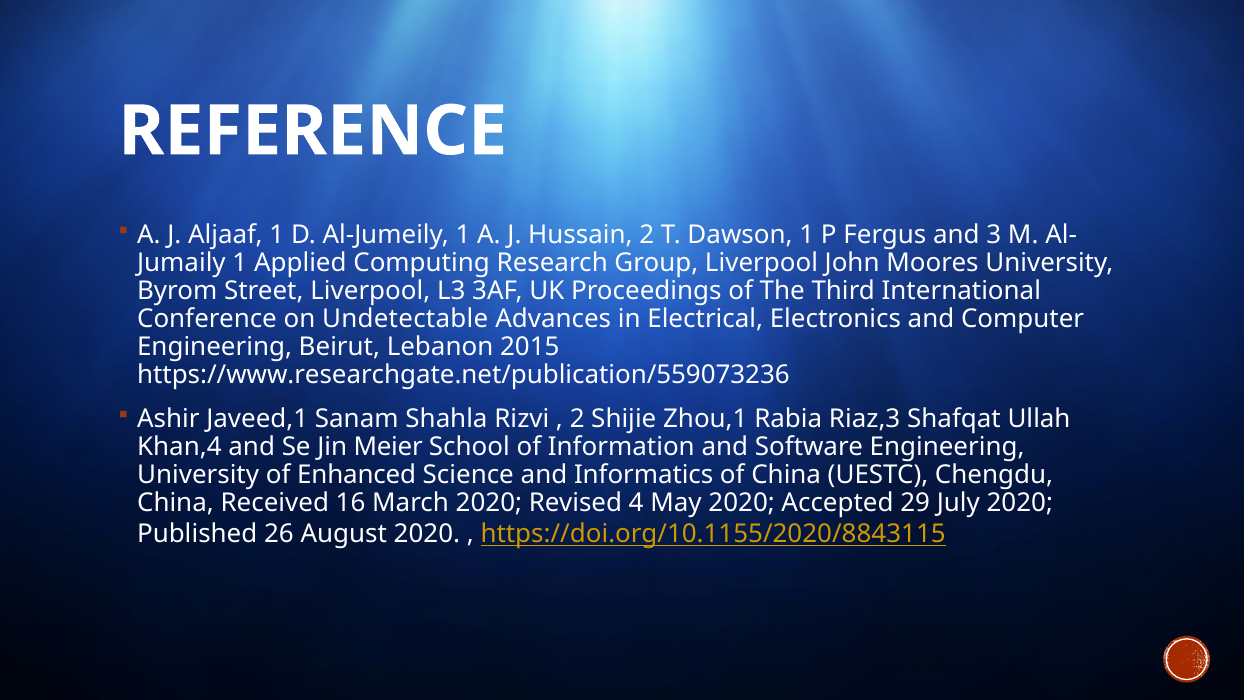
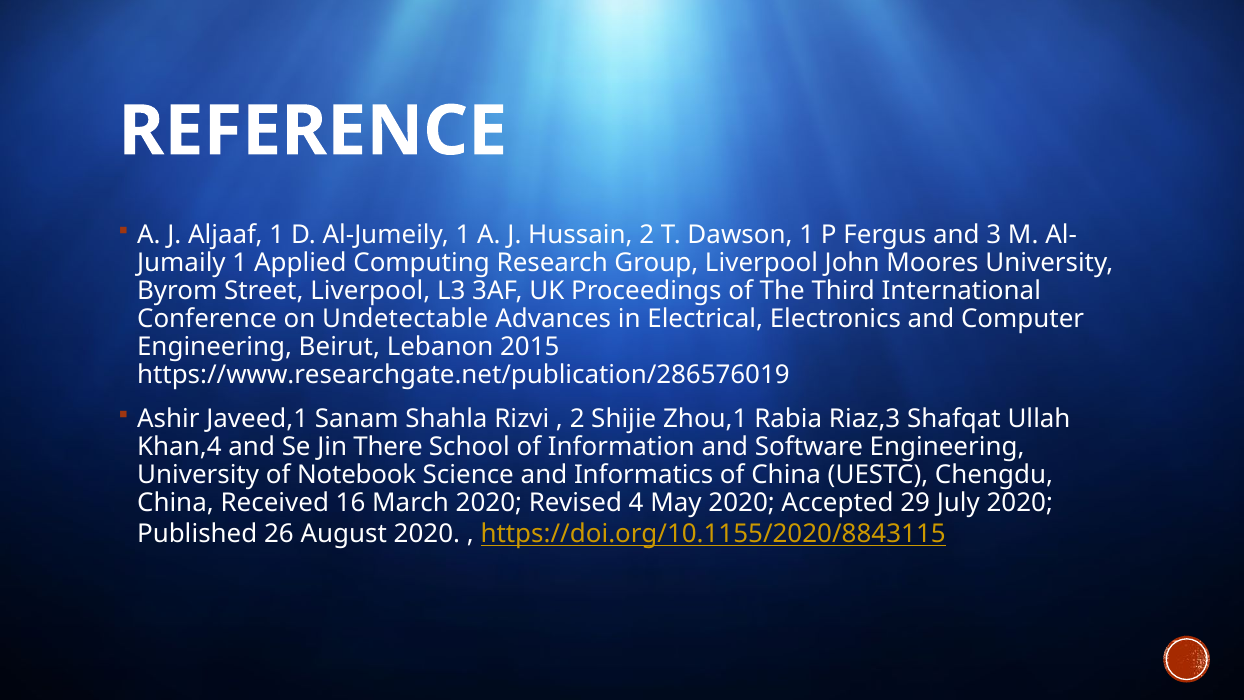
https://www.researchgate.net/publication/559073236: https://www.researchgate.net/publication/559073236 -> https://www.researchgate.net/publication/286576019 (463, 375)
Meier: Meier -> There (388, 446)
Enhanced: Enhanced -> Notebook (357, 474)
